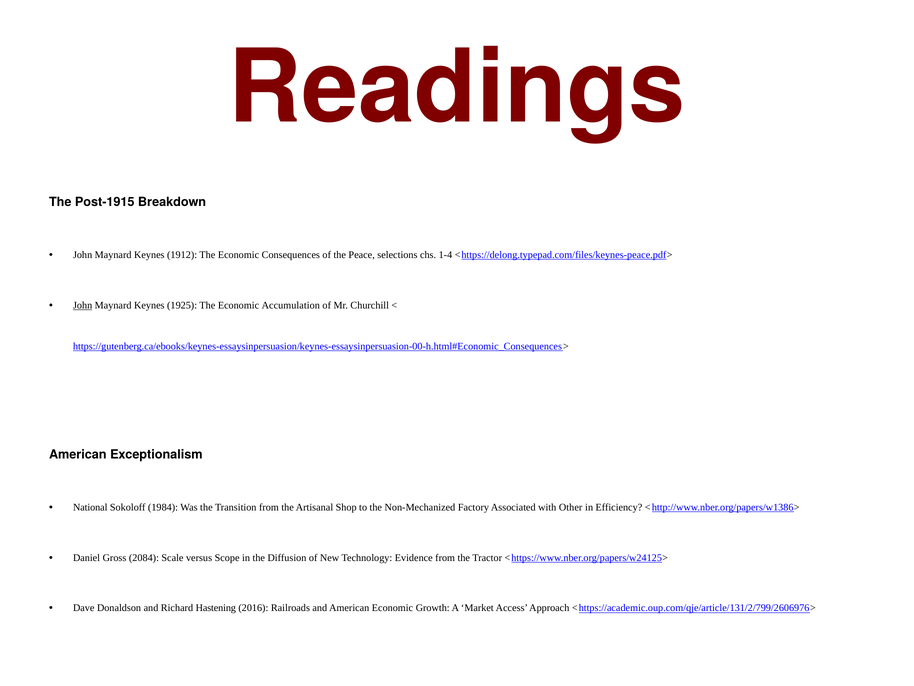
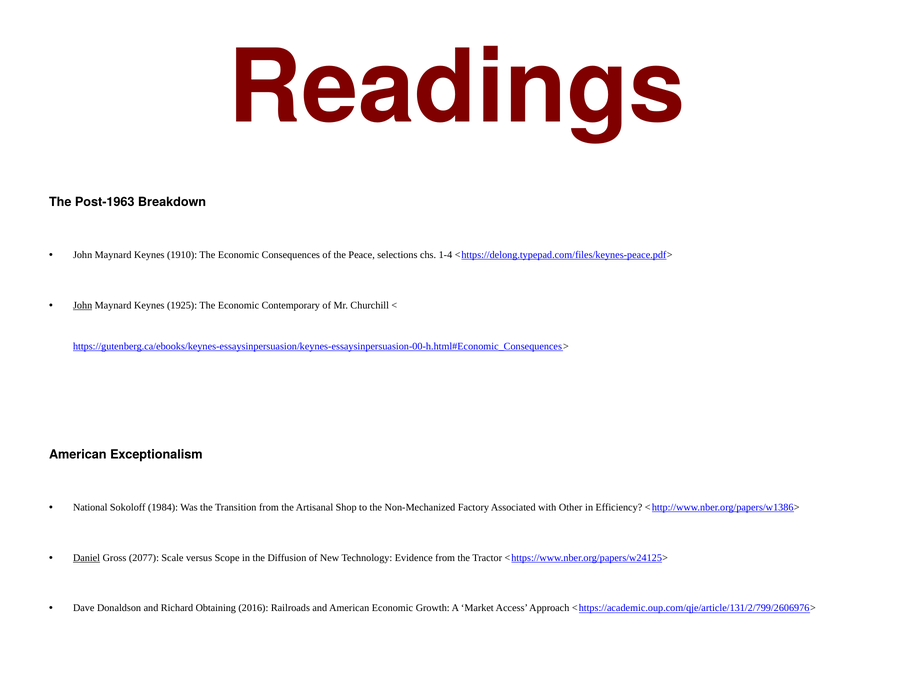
Post-1915: Post-1915 -> Post-1963 (105, 202)
1912: 1912 -> 1910 (182, 255)
Accumulation: Accumulation -> Contemporary (291, 305)
Daniel underline: none -> present (87, 557)
2084: 2084 -> 2077 (144, 557)
Hastening: Hastening -> Obtaining (216, 608)
